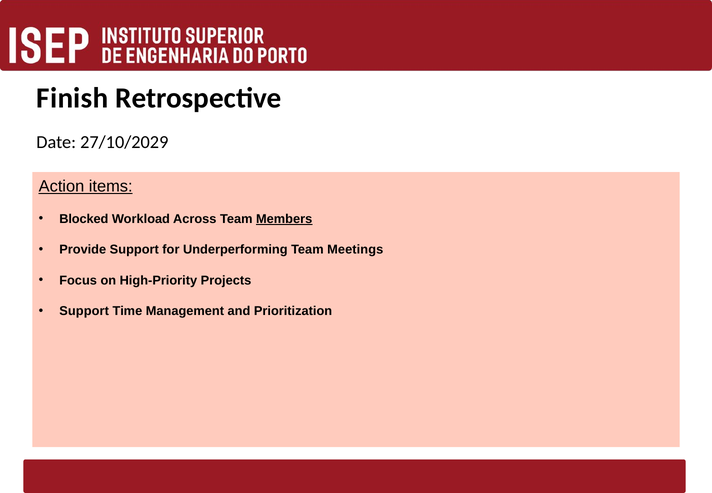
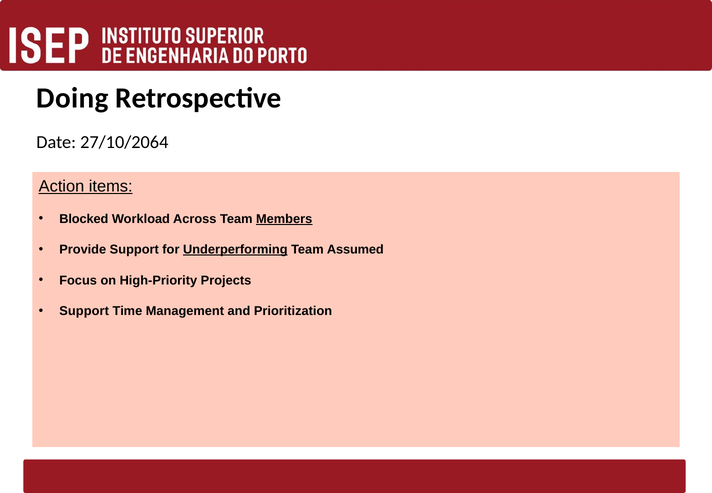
Finish: Finish -> Doing (72, 98)
27/10/2029: 27/10/2029 -> 27/10/2064 (124, 142)
Underperforming underline: none -> present (235, 250)
Meetings: Meetings -> Assumed (355, 250)
